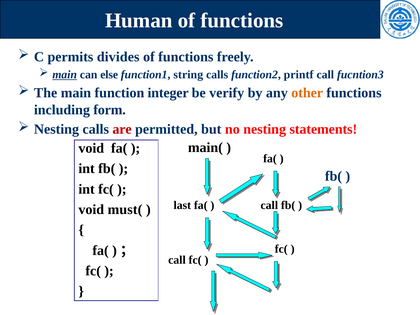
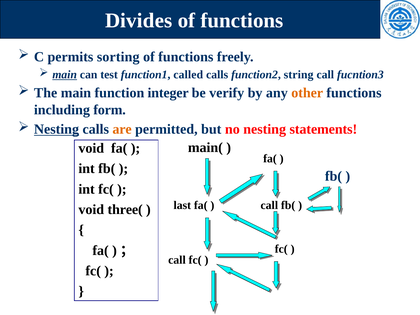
Human: Human -> Divides (139, 21)
divides: divides -> sorting (118, 57)
else: else -> test (109, 75)
string: string -> called (188, 75)
printf: printf -> string (299, 75)
Nesting underline: none -> present (56, 129)
are colour: red -> orange (122, 129)
must(: must( -> three( (125, 210)
